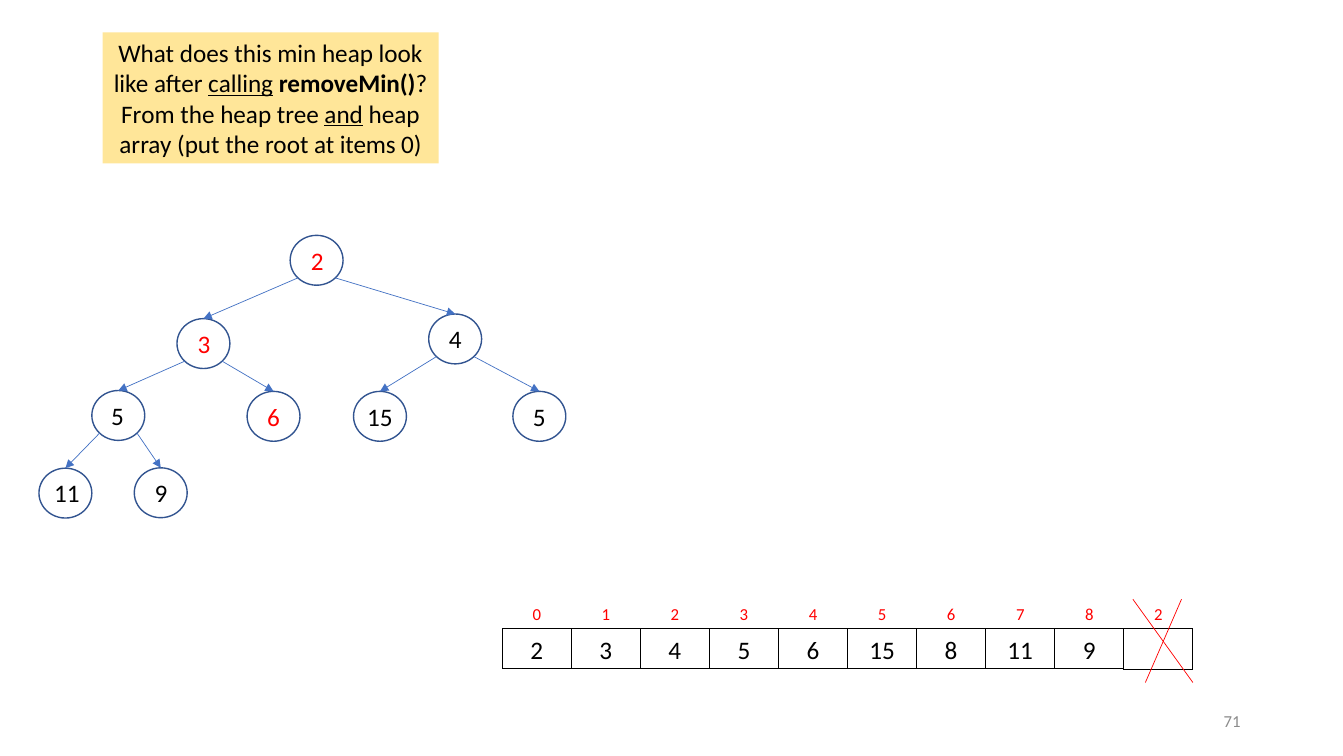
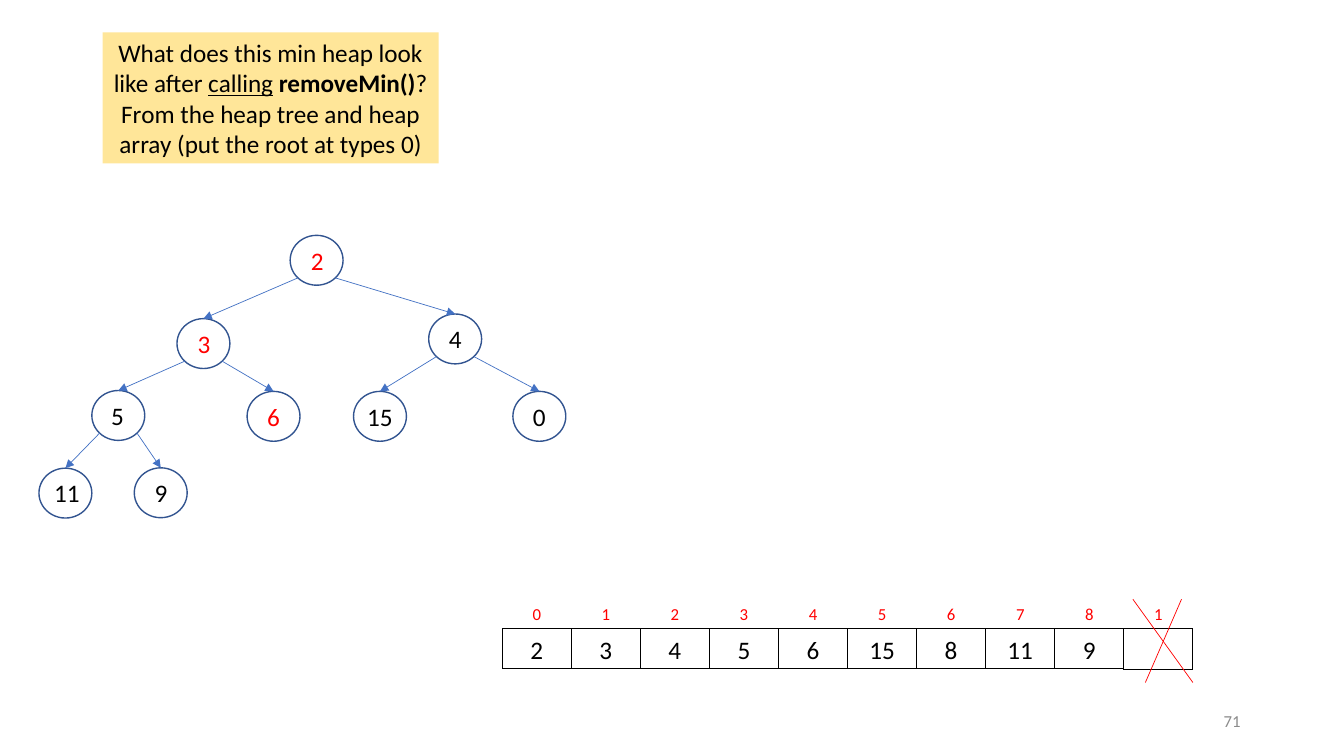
and underline: present -> none (344, 115)
items: items -> types (368, 145)
5: 5 -> 0 (539, 417)
8 2: 2 -> 1 (1158, 615)
